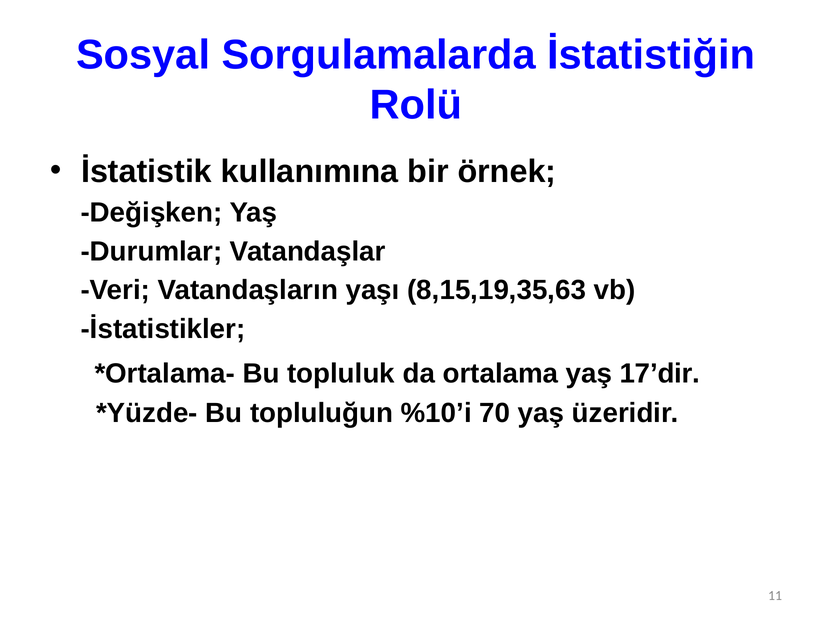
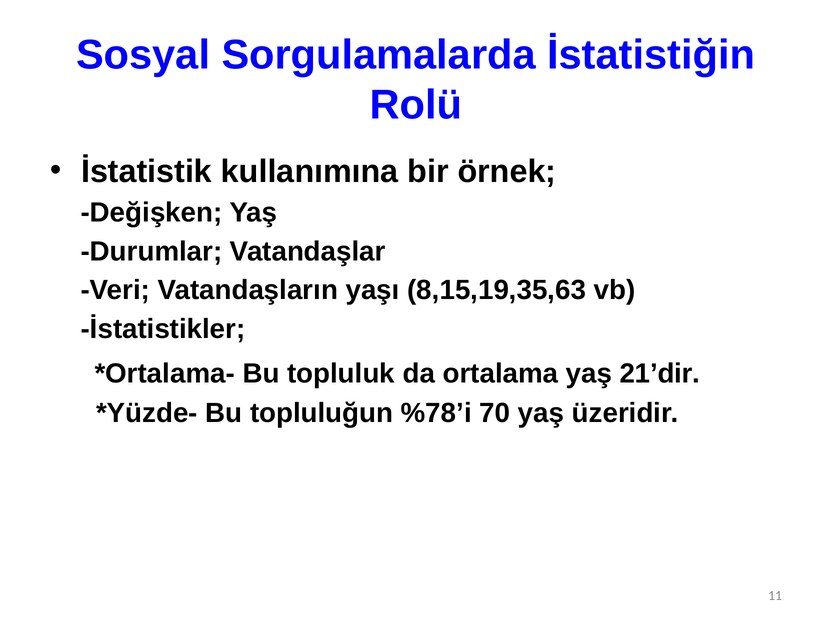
17’dir: 17’dir -> 21’dir (660, 373)
%10’i: %10’i -> %78’i (436, 413)
